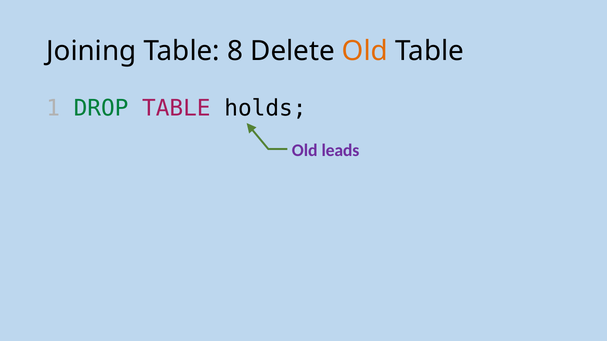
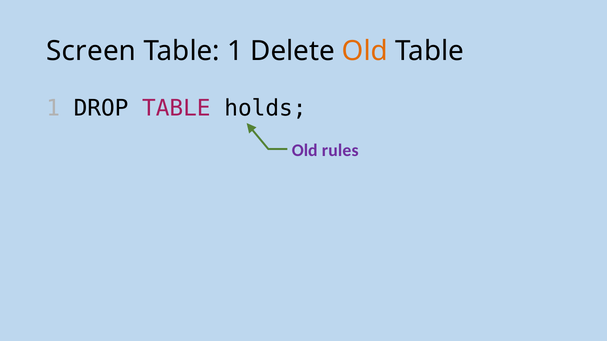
Joining: Joining -> Screen (91, 51)
8: 8 -> 1 (235, 51)
DROP colour: green -> black (101, 108)
leads: leads -> rules (340, 150)
